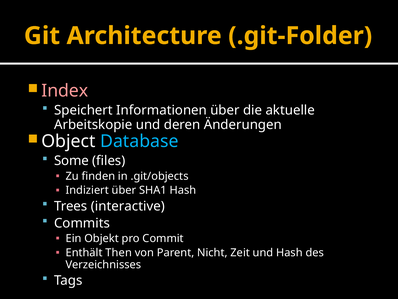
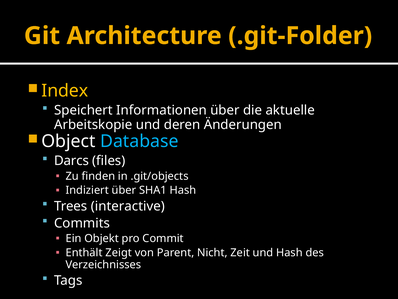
Index colour: pink -> yellow (65, 91)
Some: Some -> Darcs (71, 161)
Then: Then -> Zeigt (119, 252)
